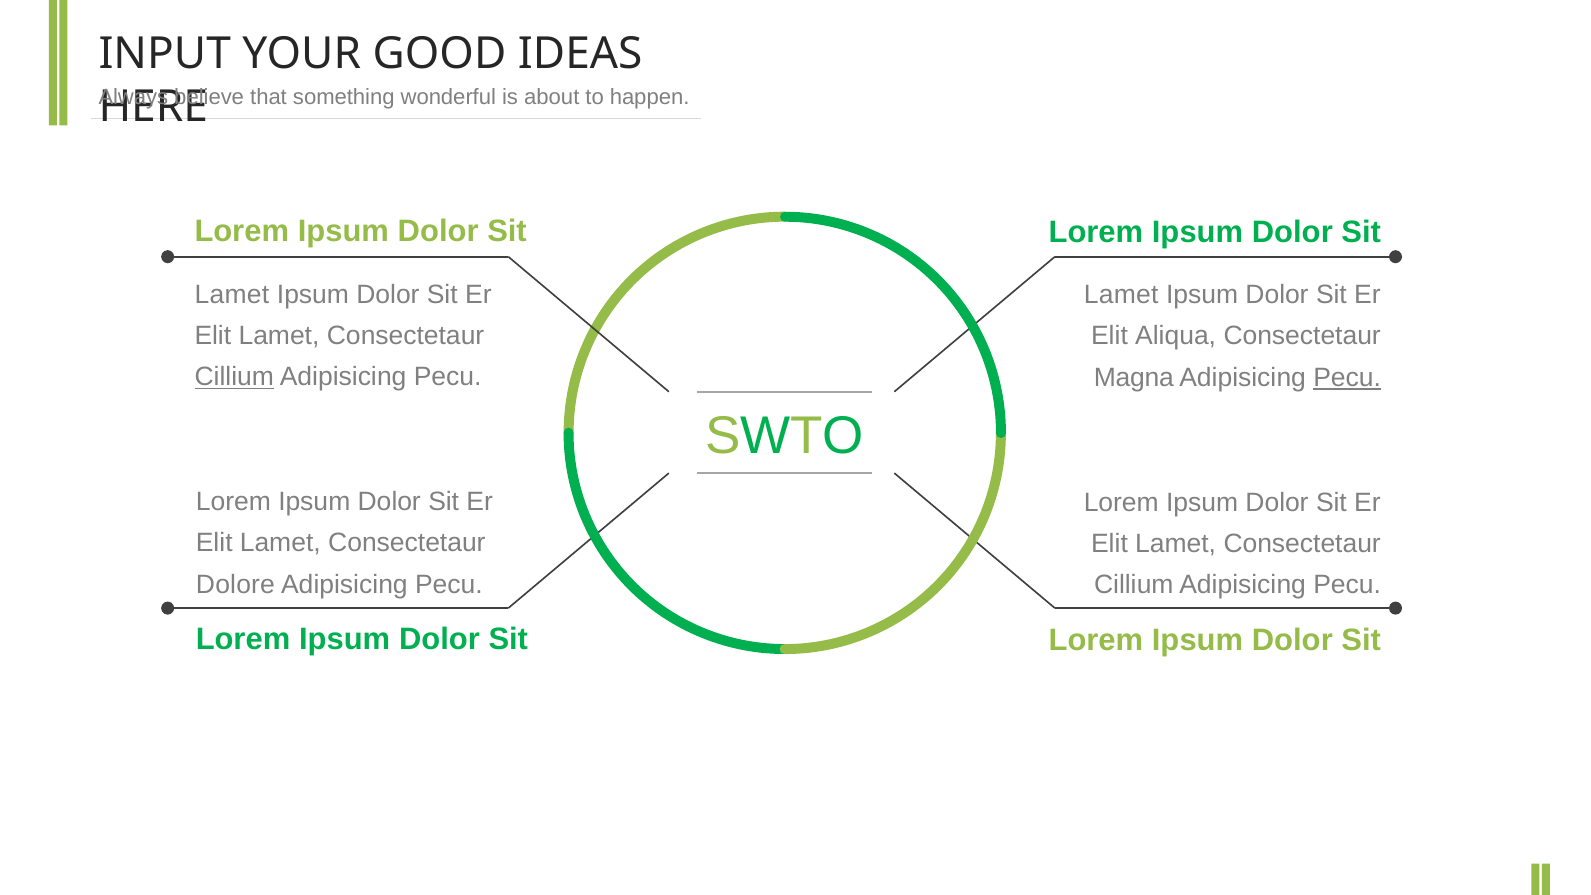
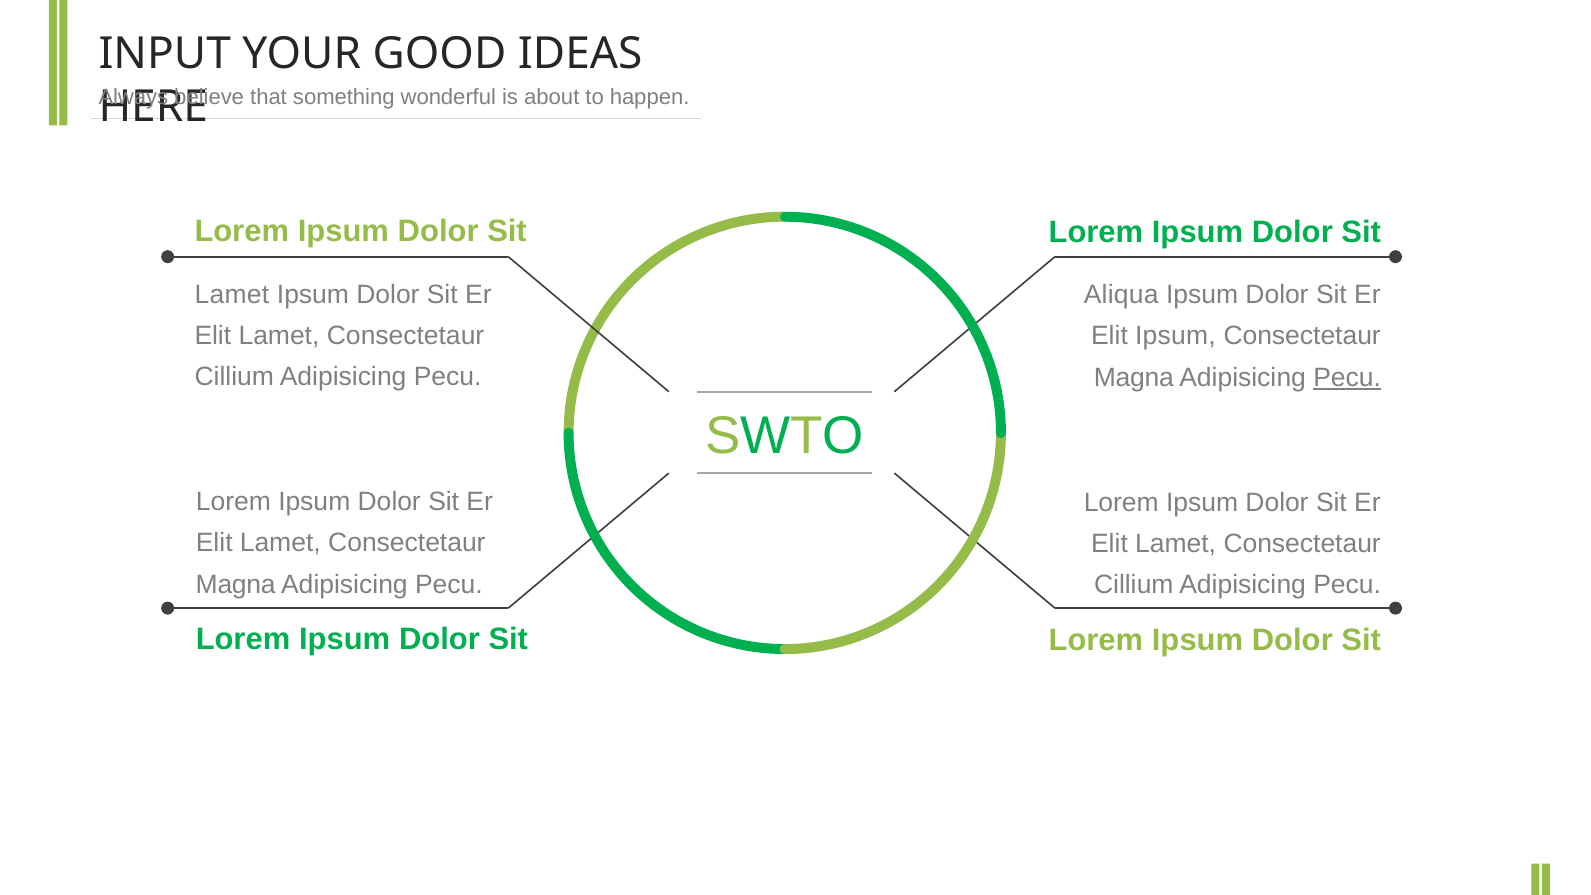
Lamet: Lamet -> Aliqua (1121, 295)
Elit Aliqua: Aliqua -> Ipsum (1175, 336)
Cillium underline: present -> none (234, 377)
Dolore: Dolore -> Magna (236, 585)
